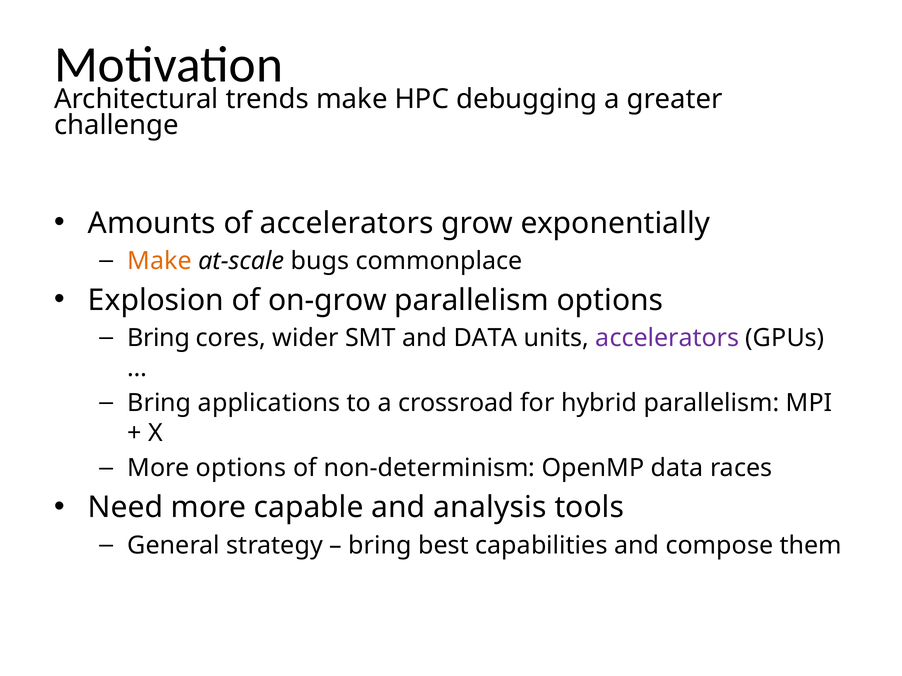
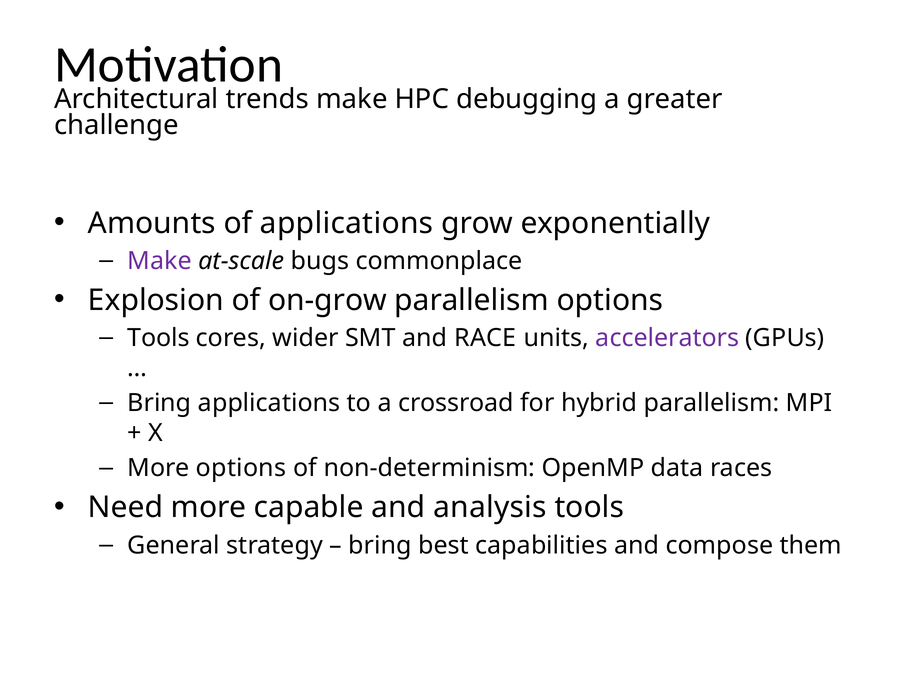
of accelerators: accelerators -> applications (347, 223)
Make colour: orange -> purple (160, 261)
Bring: Bring -> Tools (158, 338)
and DATA: DATA -> RACE (485, 338)
